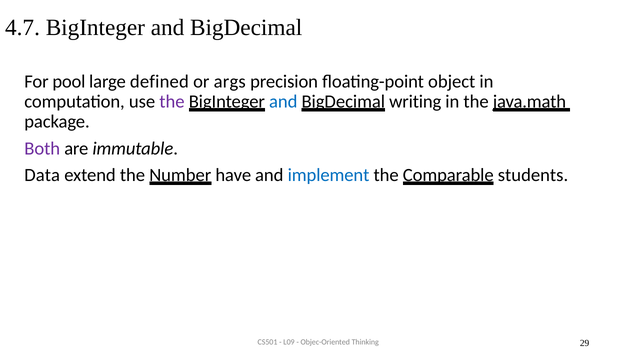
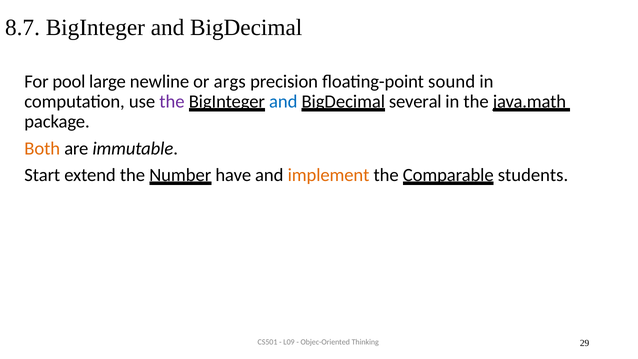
4.7: 4.7 -> 8.7 (22, 28)
defined: defined -> newline (160, 82)
object: object -> sound (452, 82)
writing: writing -> several (415, 102)
Both colour: purple -> orange (42, 148)
Data: Data -> Start (42, 175)
implement colour: blue -> orange (329, 175)
